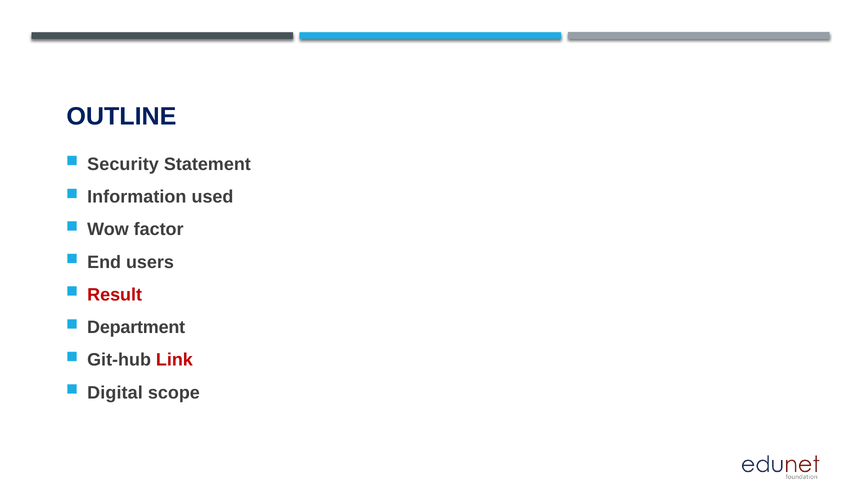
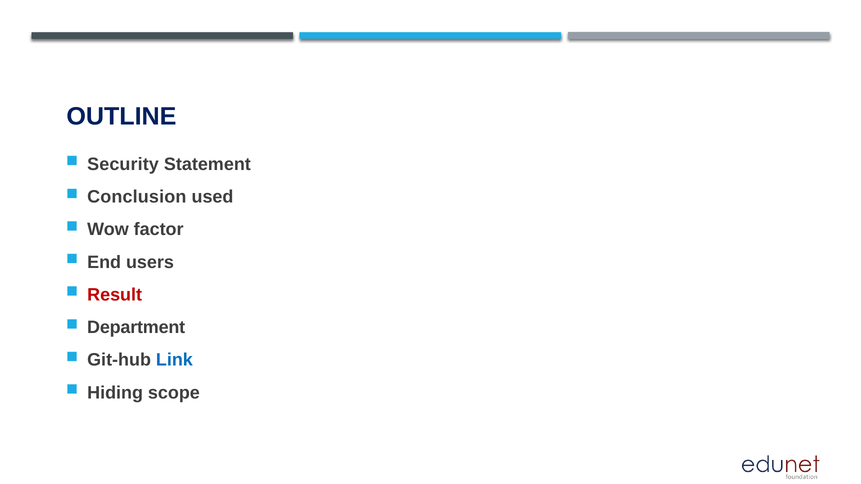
Information: Information -> Conclusion (137, 197)
Link colour: red -> blue (174, 360)
Digital: Digital -> Hiding (115, 393)
